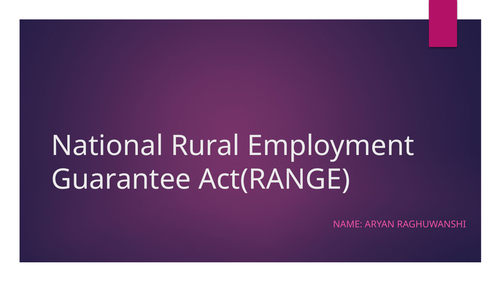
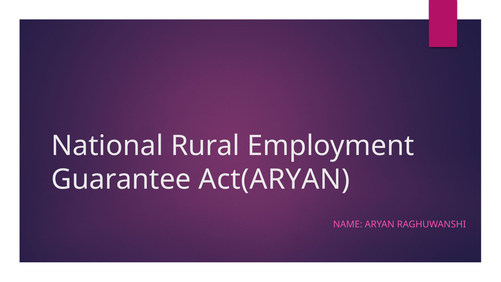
Act(RANGE: Act(RANGE -> Act(ARYAN (274, 179)
